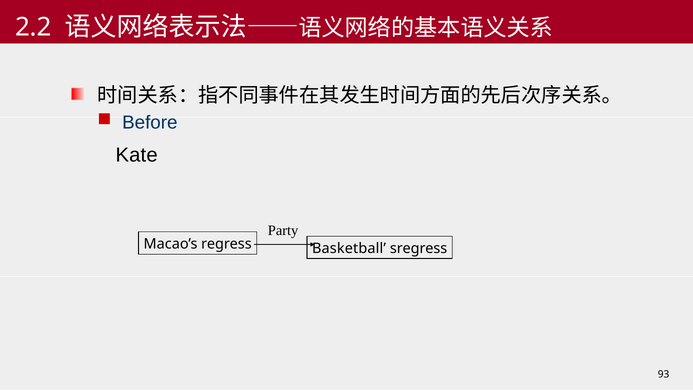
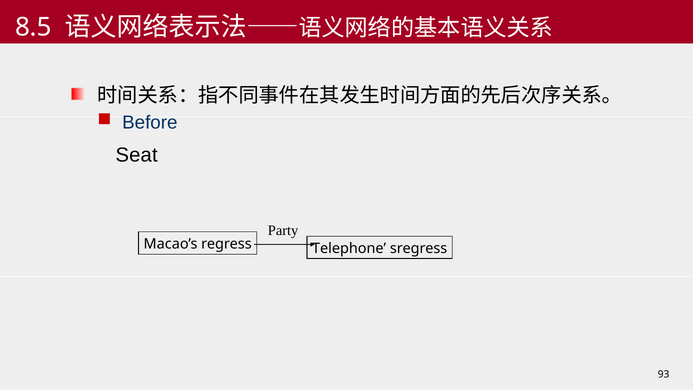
2.2: 2.2 -> 8.5 (33, 27)
Kate: Kate -> Seat (137, 155)
Basketball: Basketball -> Telephone (349, 248)
